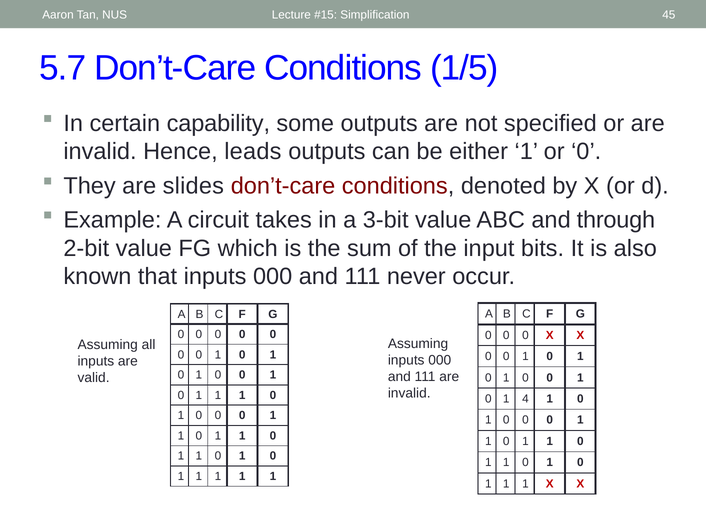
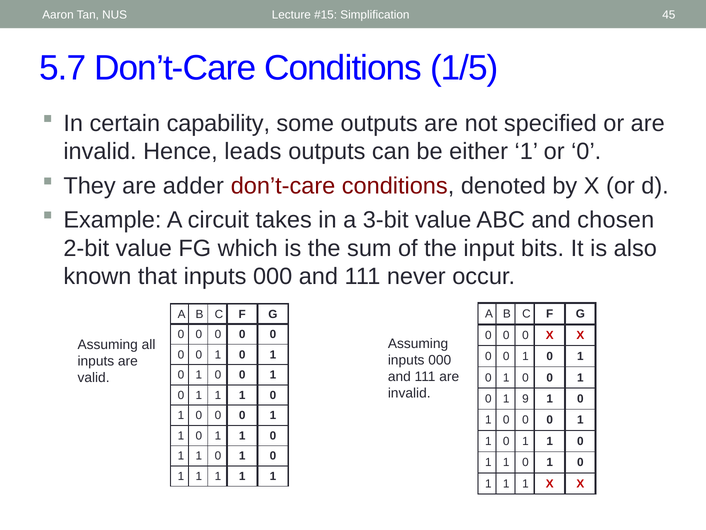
slides: slides -> adder (193, 186)
through: through -> chosen (616, 220)
4: 4 -> 9 (525, 398)
